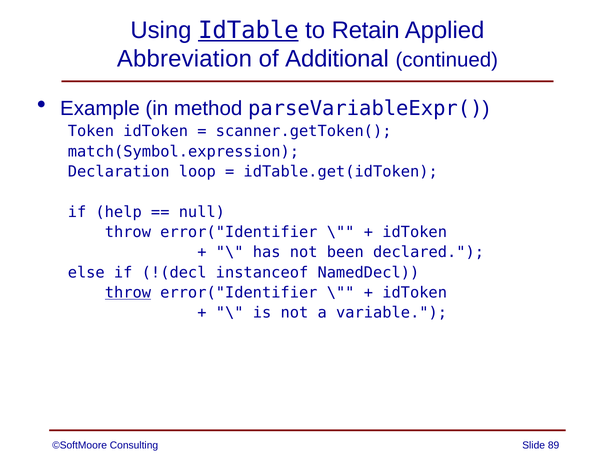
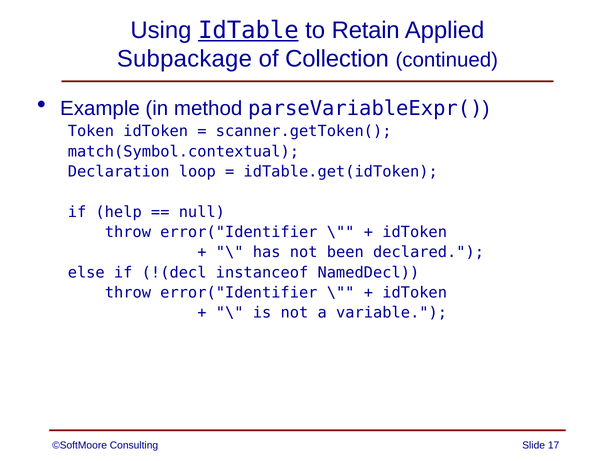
Abbreviation: Abbreviation -> Subpackage (184, 59)
Additional: Additional -> Collection (337, 59)
match(Symbol.expression: match(Symbol.expression -> match(Symbol.contextual (183, 152)
throw underline: present -> none (128, 293)
89: 89 -> 17 (554, 446)
